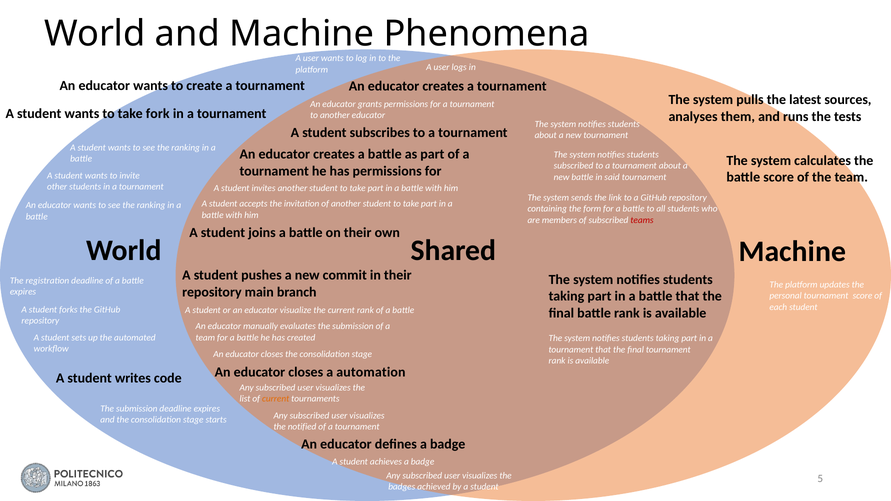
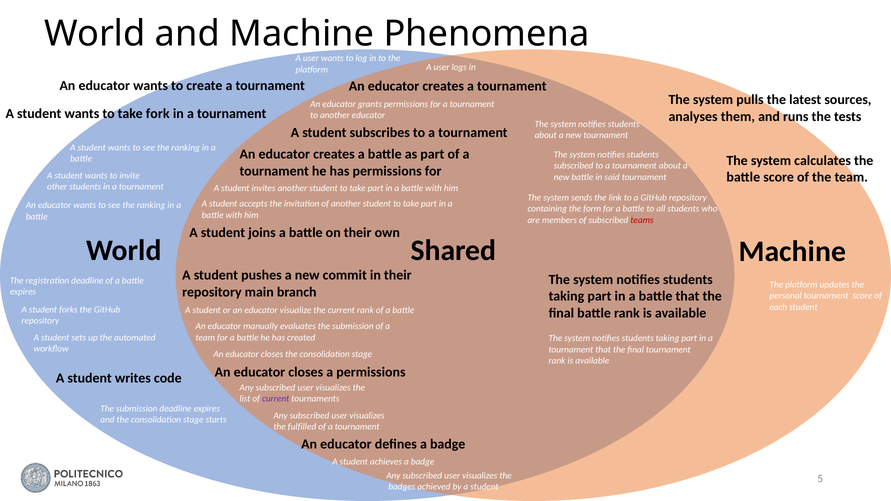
a automation: automation -> permissions (371, 372)
current colour: orange -> purple (276, 399)
notified: notified -> fulfilled (302, 427)
